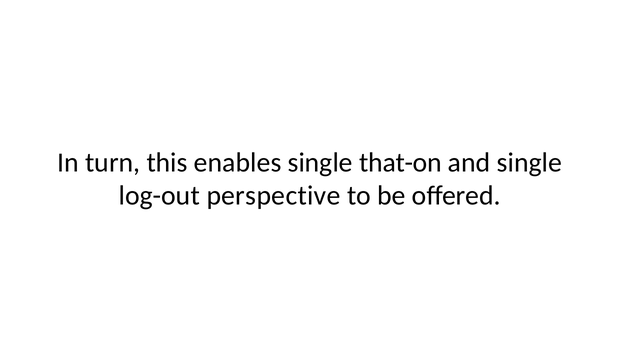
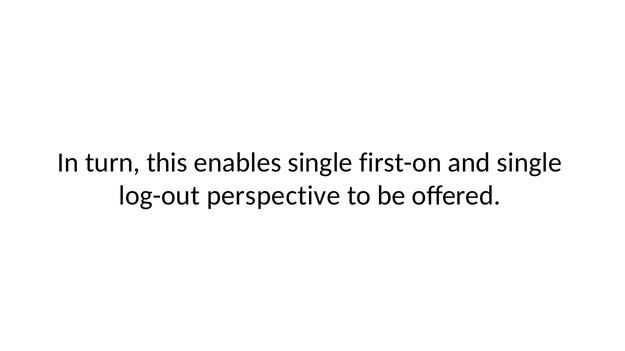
that-on: that-on -> first-on (400, 163)
